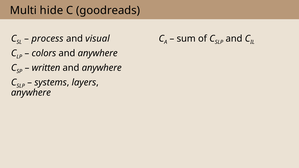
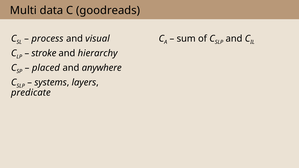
hide: hide -> data (52, 10)
colors: colors -> stroke (44, 53)
anywhere: anywhere -> hierarchy (98, 53)
written: written -> placed (46, 68)
anywhere: anywhere -> predicate (31, 93)
